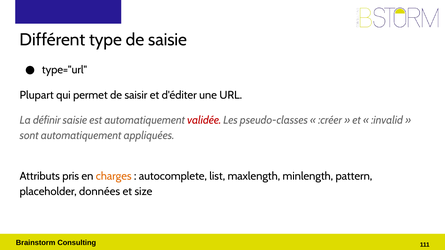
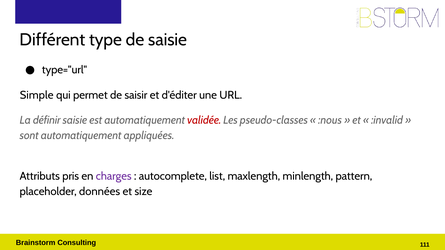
Plupart: Plupart -> Simple (37, 95)
:créer: :créer -> :nous (330, 120)
charges colour: orange -> purple (114, 176)
